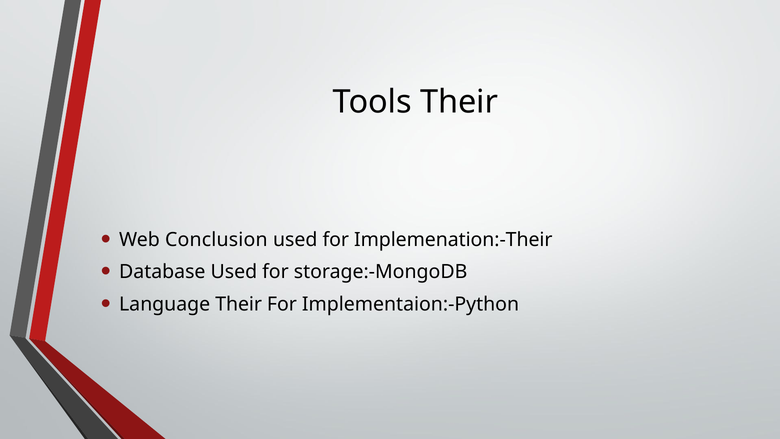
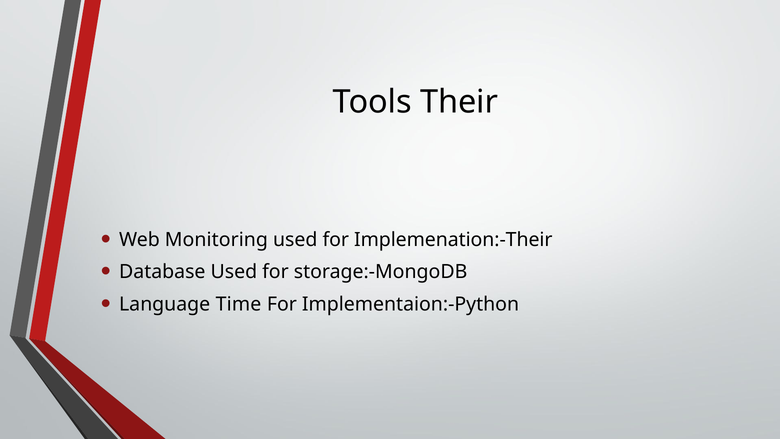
Conclusion: Conclusion -> Monitoring (216, 240)
Language Their: Their -> Time (239, 304)
